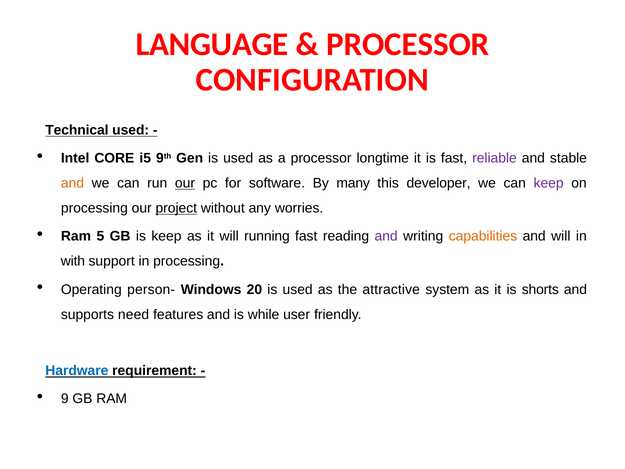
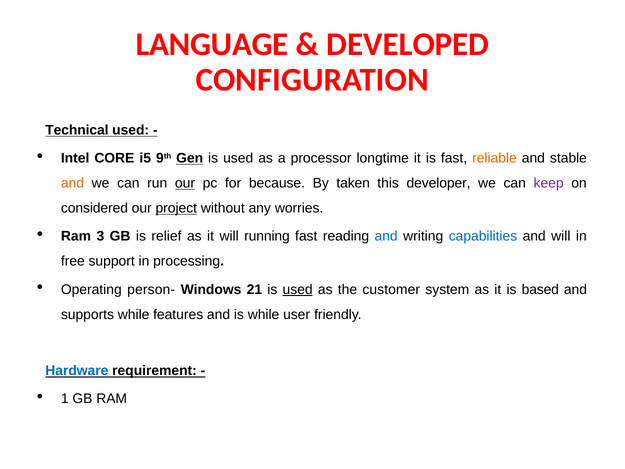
PROCESSOR: PROCESSOR -> DEVELOPED (408, 44)
Gen underline: none -> present (190, 158)
reliable colour: purple -> orange (494, 158)
software: software -> because (277, 183)
many: many -> taken (353, 183)
processing: processing -> considered (94, 208)
5: 5 -> 3 (100, 236)
is keep: keep -> relief (166, 236)
and colour: purple -> blue (386, 236)
capabilities colour: orange -> blue (483, 236)
with: with -> free (73, 261)
20: 20 -> 21 (254, 289)
used underline: none -> present (298, 289)
attractive: attractive -> customer (391, 289)
shorts: shorts -> based (540, 289)
supports need: need -> while (134, 314)
9: 9 -> 1 (65, 399)
